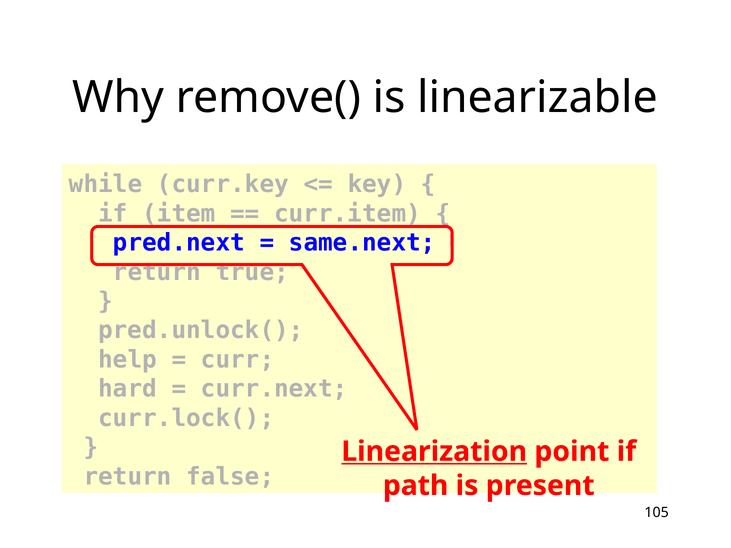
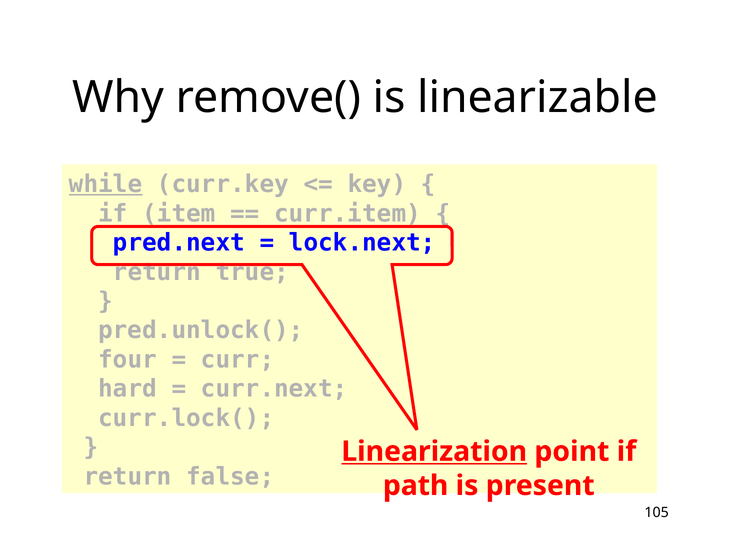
while underline: none -> present (106, 184)
same.next: same.next -> lock.next (362, 243)
help: help -> four (128, 360)
